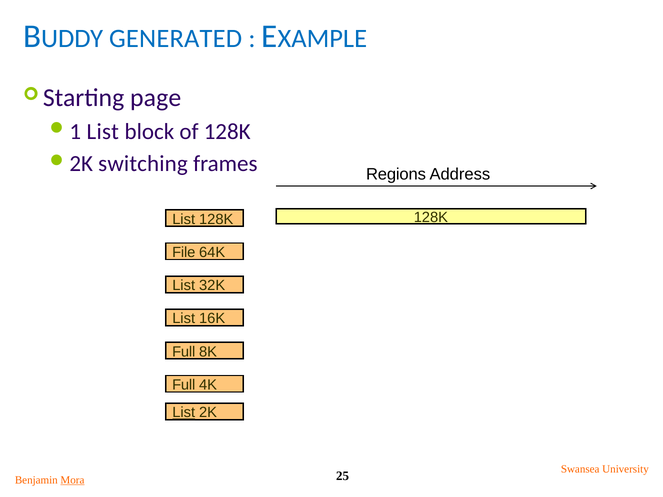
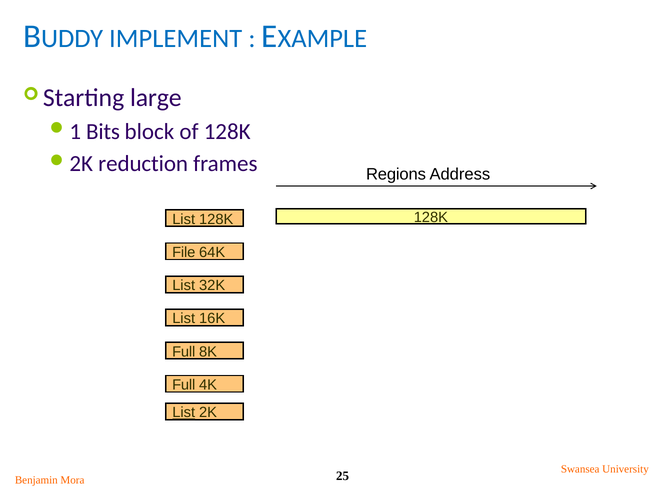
GENERATED: GENERATED -> IMPLEMENT (176, 39)
page: page -> large (156, 98)
List: List -> Bits (103, 132)
switching: switching -> reduction (143, 164)
Mora underline: present -> none (72, 480)
